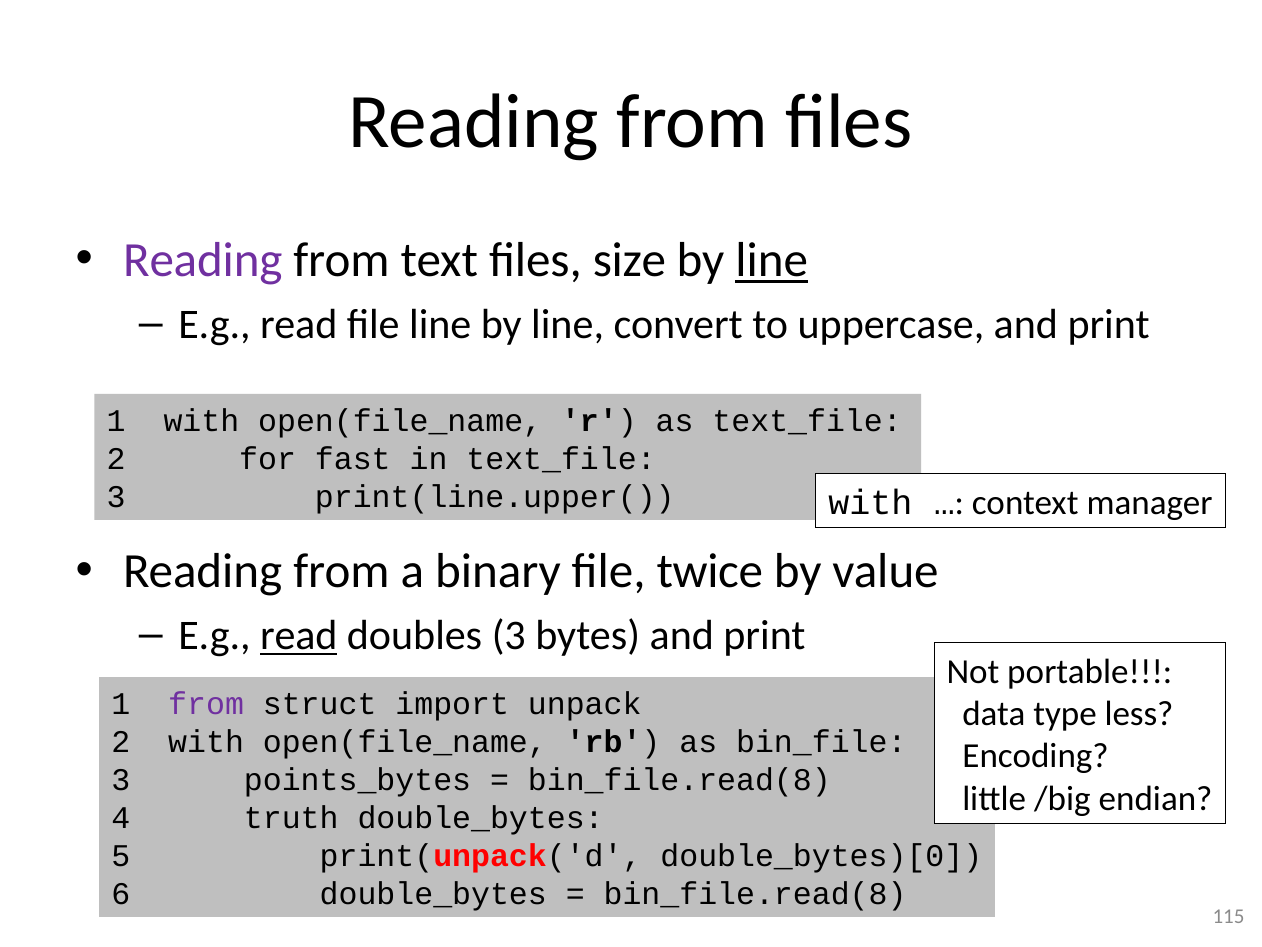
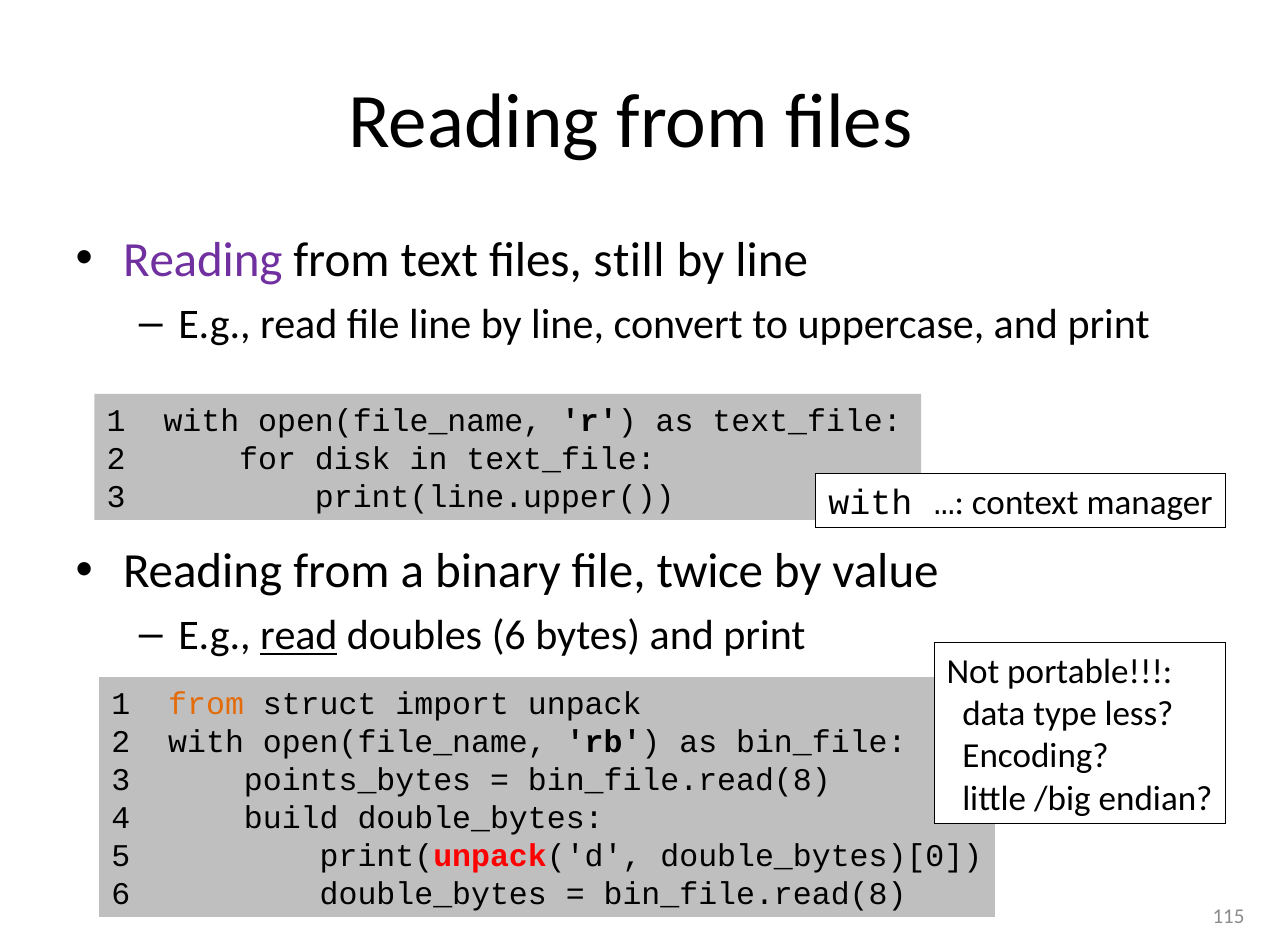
size: size -> still (629, 260)
line underline: present -> none (772, 260)
fast: fast -> disk (353, 459)
doubles 3: 3 -> 6 (509, 636)
from colour: purple -> orange (206, 704)
truth: truth -> build (291, 818)
